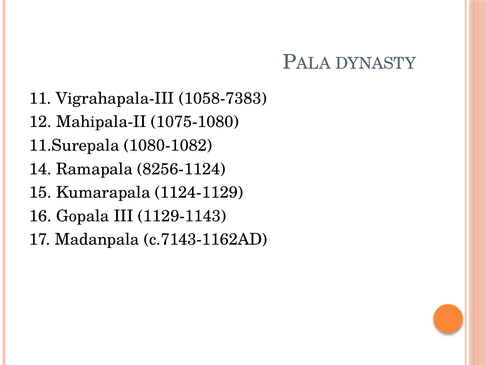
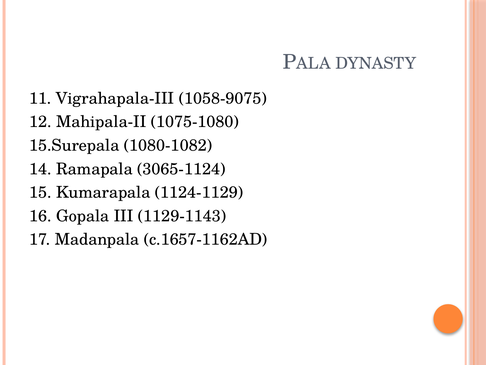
1058-7383: 1058-7383 -> 1058-9075 (223, 98)
11.Surepala: 11.Surepala -> 15.Surepala (74, 145)
8256-1124: 8256-1124 -> 3065-1124 (181, 169)
c.7143-1162AD: c.7143-1162AD -> c.1657-1162AD (206, 239)
